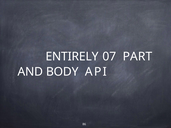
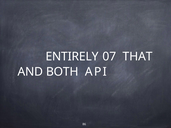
PART: PART -> THAT (138, 57)
BODY: BODY -> BOTH (62, 72)
